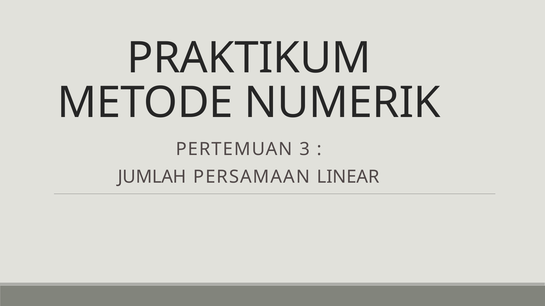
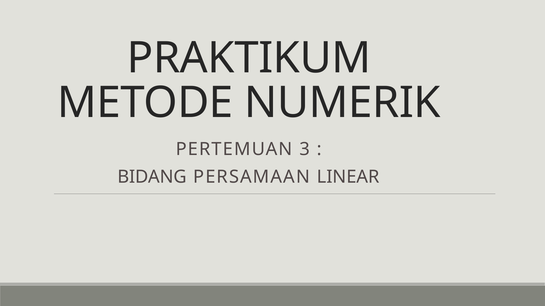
JUMLAH: JUMLAH -> BIDANG (152, 177)
